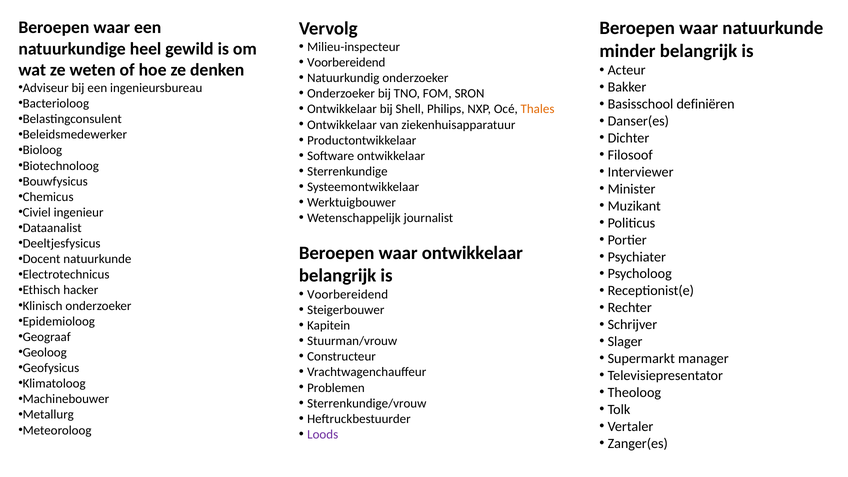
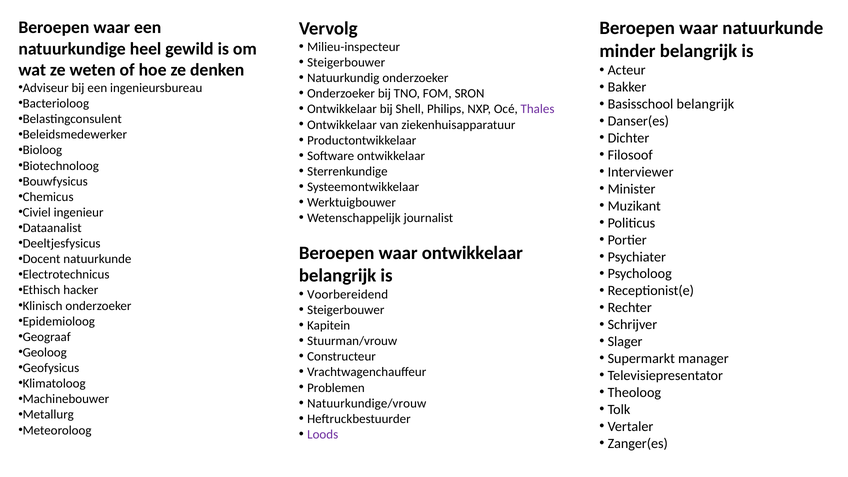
Voorbereidend: Voorbereidend -> Steigerbouwer (346, 63)
Basisschool definiëren: definiëren -> belangrijk (705, 104)
Thales colour: orange -> purple (538, 109)
Sterrenkundige/vrouw: Sterrenkundige/vrouw -> Natuurkundige/vrouw (367, 403)
